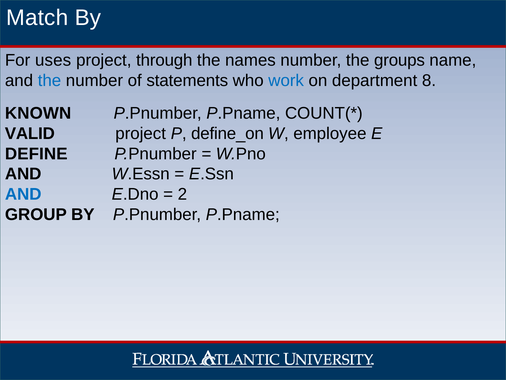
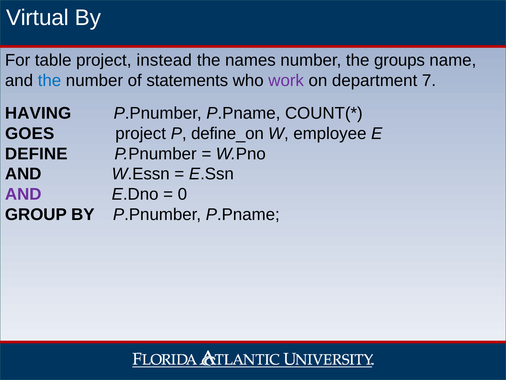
Match: Match -> Virtual (37, 18)
uses: uses -> table (53, 60)
through: through -> instead (164, 60)
work colour: blue -> purple (286, 80)
8: 8 -> 7 (429, 80)
KNOWN: KNOWN -> HAVING (38, 113)
VALID: VALID -> GOES (30, 133)
AND colour: blue -> purple (23, 194)
2: 2 -> 0 (182, 194)
